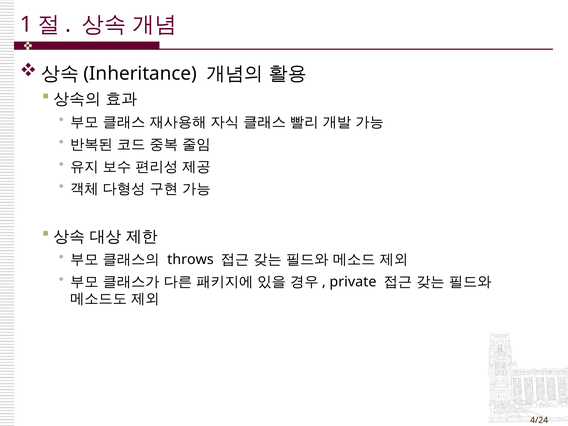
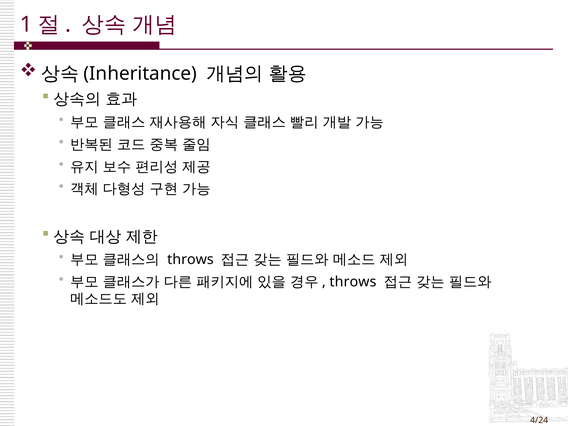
private: private -> throws (353, 282)
